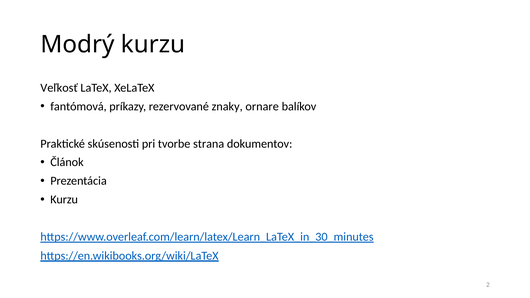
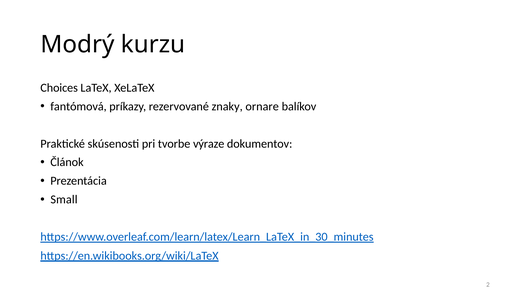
Veľkosť: Veľkosť -> Choices (59, 88)
strana: strana -> výraze (209, 144)
Kurzu: Kurzu -> Small (64, 200)
